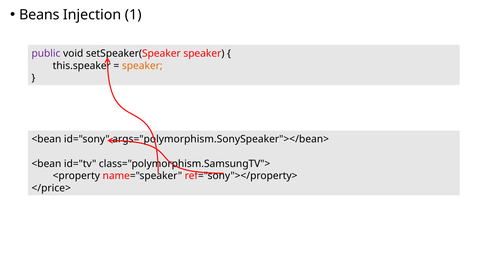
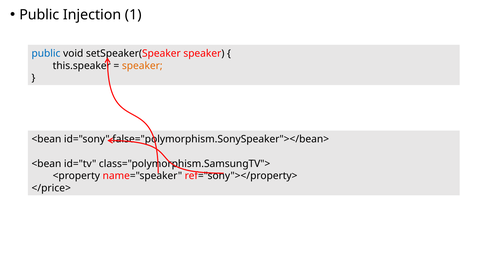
Beans: Beans -> Public (39, 15)
public colour: purple -> blue (46, 53)
args="polymorphism.SonySpeaker"></bean>: args="polymorphism.SonySpeaker"></bean> -> false="polymorphism.SonySpeaker"></bean> (221, 139)
